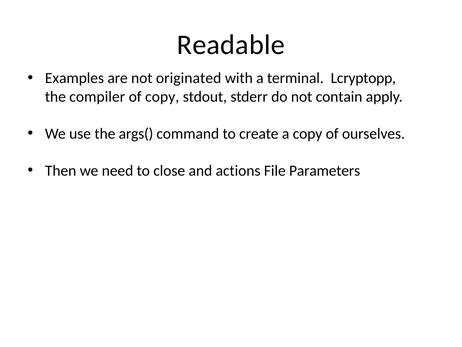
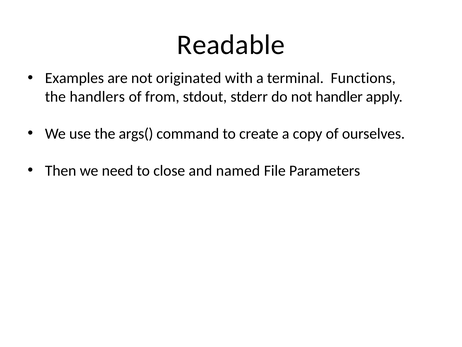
Lcryptopp: Lcryptopp -> Functions (363, 78)
compiler: compiler -> handlers (97, 97)
of copy: copy -> from (162, 97)
contain: contain -> handler (339, 97)
actions: actions -> named (238, 170)
